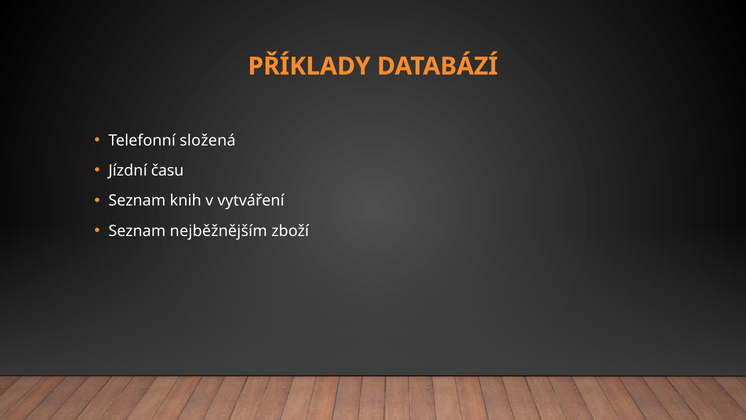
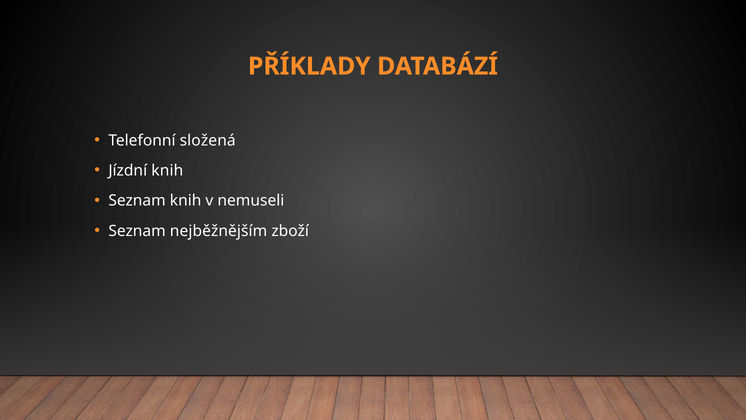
Jízdní času: času -> knih (167, 170)
vytváření: vytváření -> nemuseli (251, 201)
